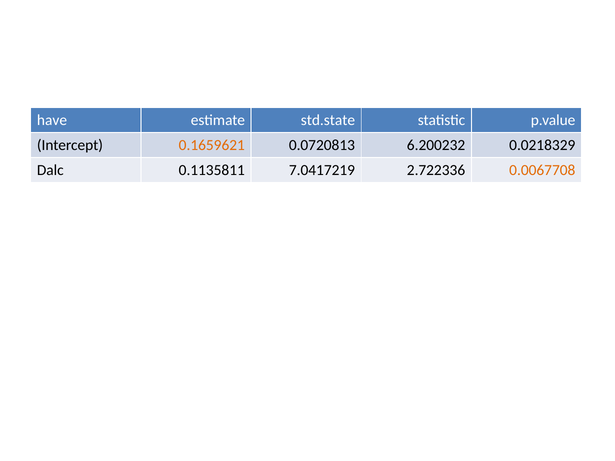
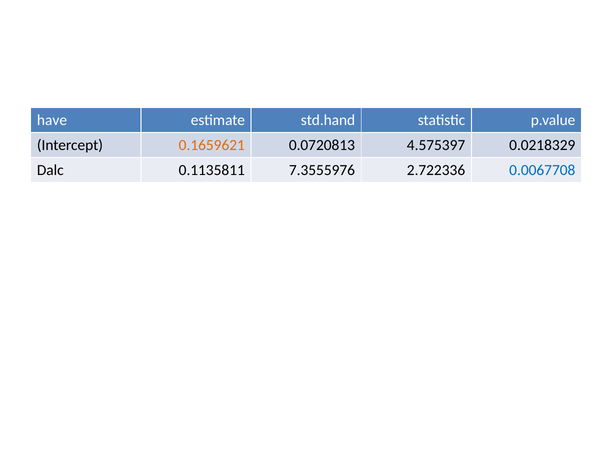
std.state: std.state -> std.hand (328, 120)
6.200232: 6.200232 -> 4.575397 (436, 145)
7.0417219: 7.0417219 -> 7.3555976 (322, 170)
0.0067708 colour: orange -> blue (542, 170)
